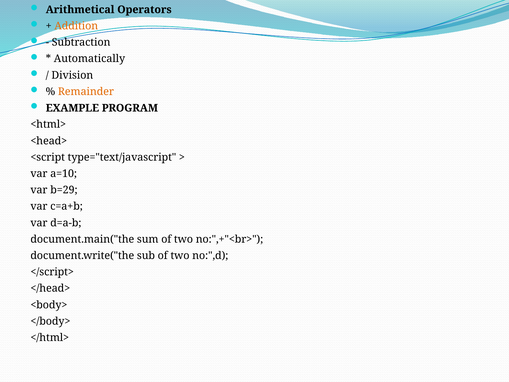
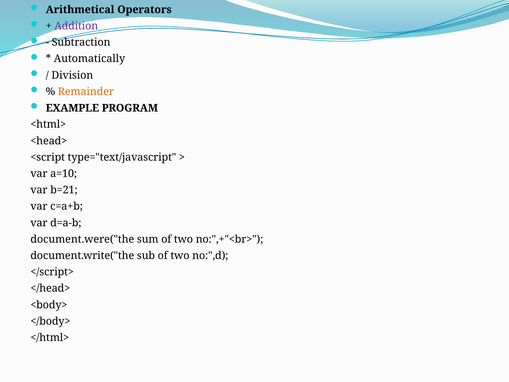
Addition colour: orange -> purple (76, 26)
b=29: b=29 -> b=21 (64, 190)
document.main("the: document.main("the -> document.were("the (82, 239)
